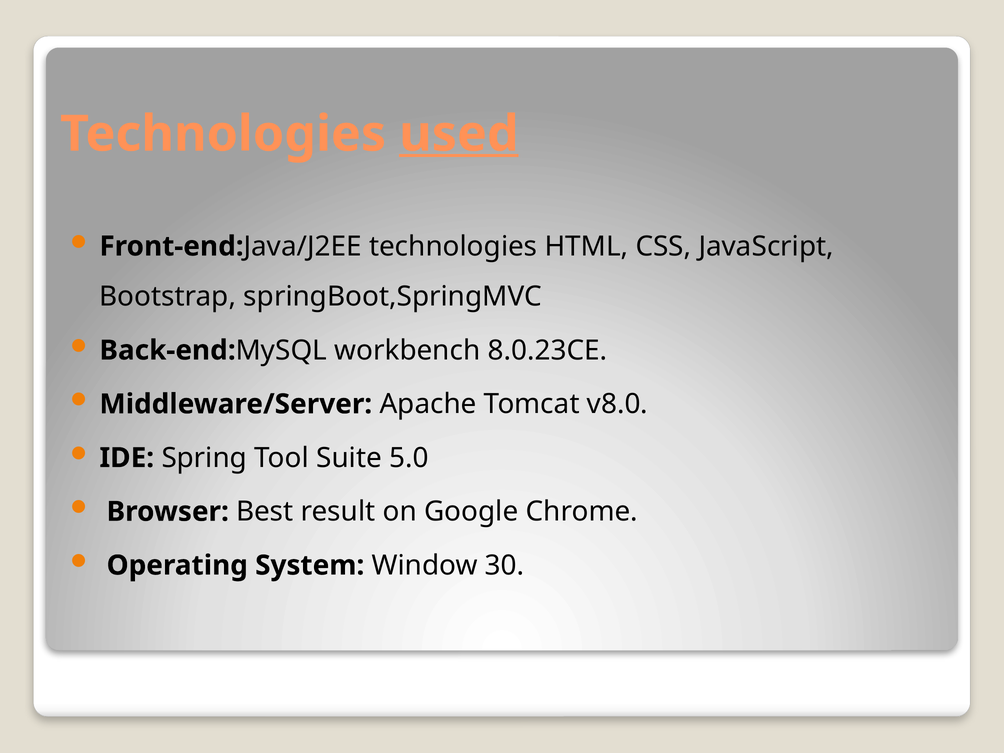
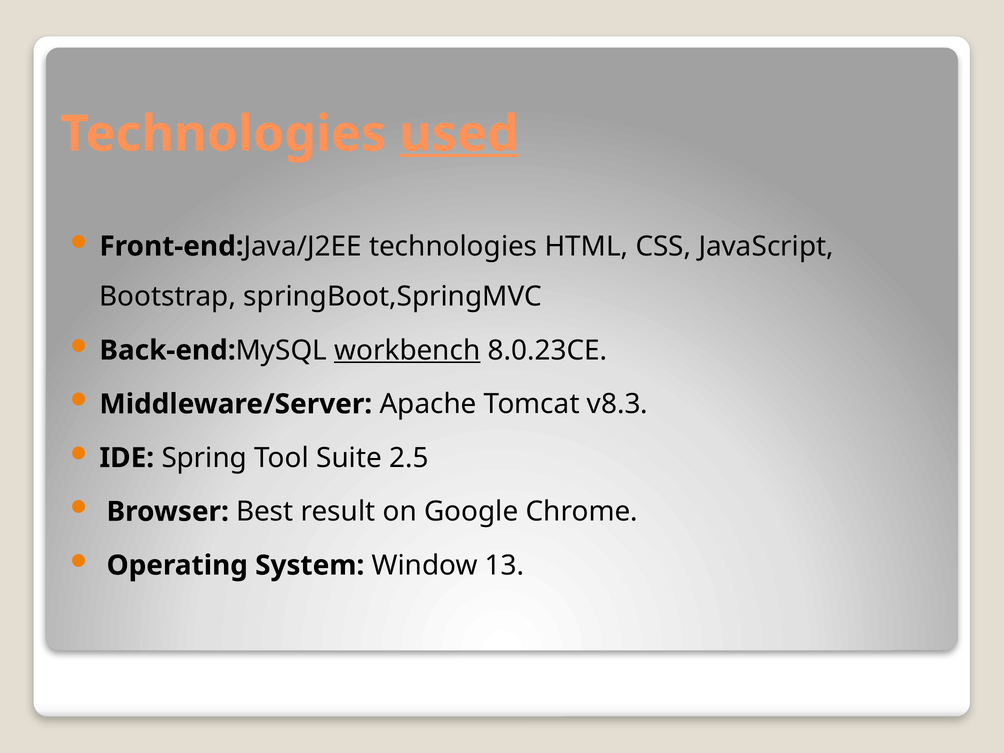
workbench underline: none -> present (407, 350)
v8.0: v8.0 -> v8.3 (617, 404)
5.0: 5.0 -> 2.5 (409, 458)
30: 30 -> 13 (505, 565)
